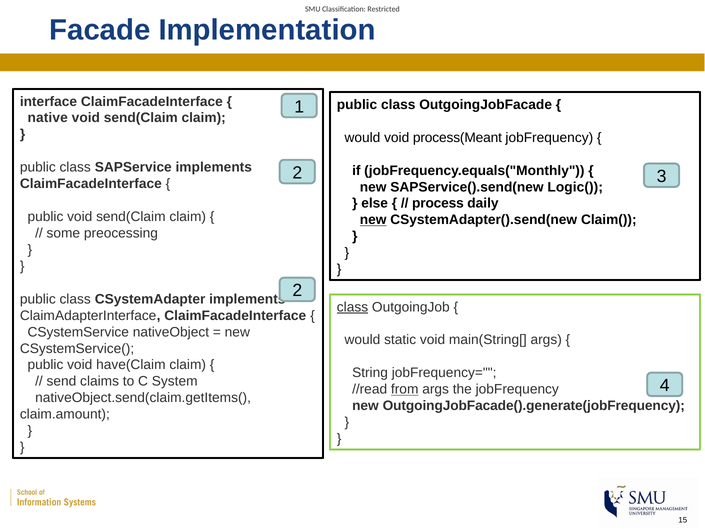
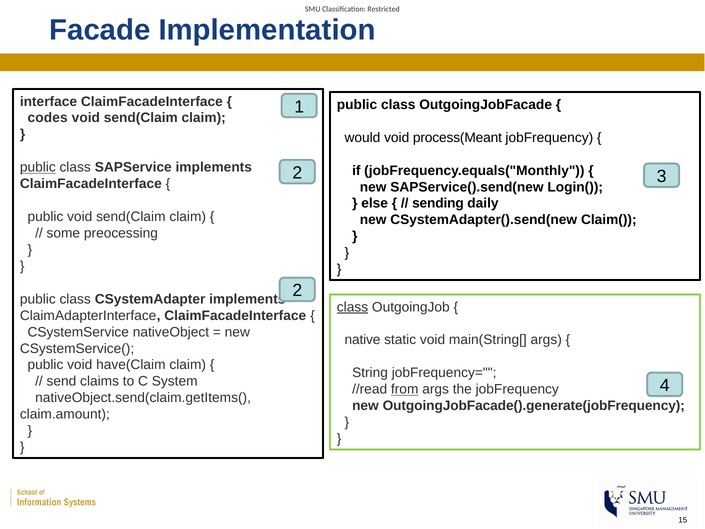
native: native -> codes (48, 118)
public underline: none -> present (38, 167)
Logic(: Logic( -> Login( (575, 187)
process: process -> sending (438, 203)
new underline: present -> none (373, 220)
would: would -> native (362, 340)
